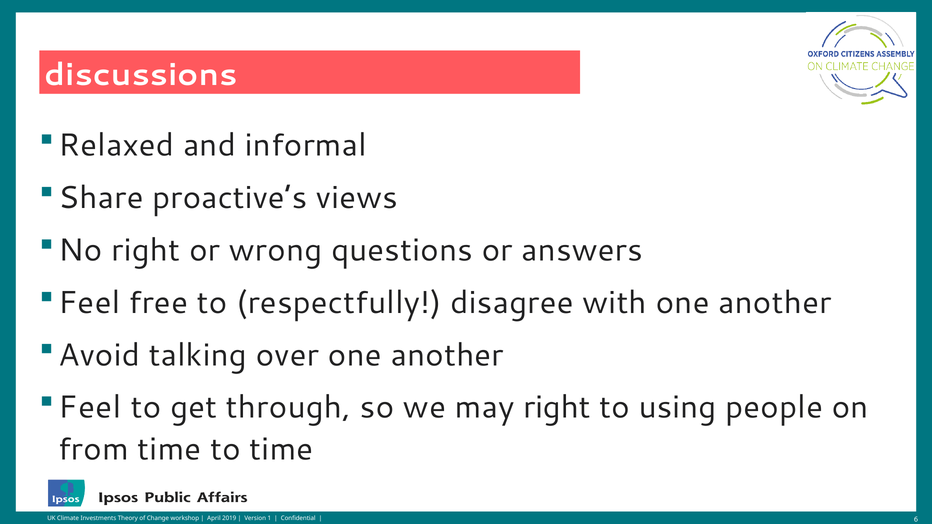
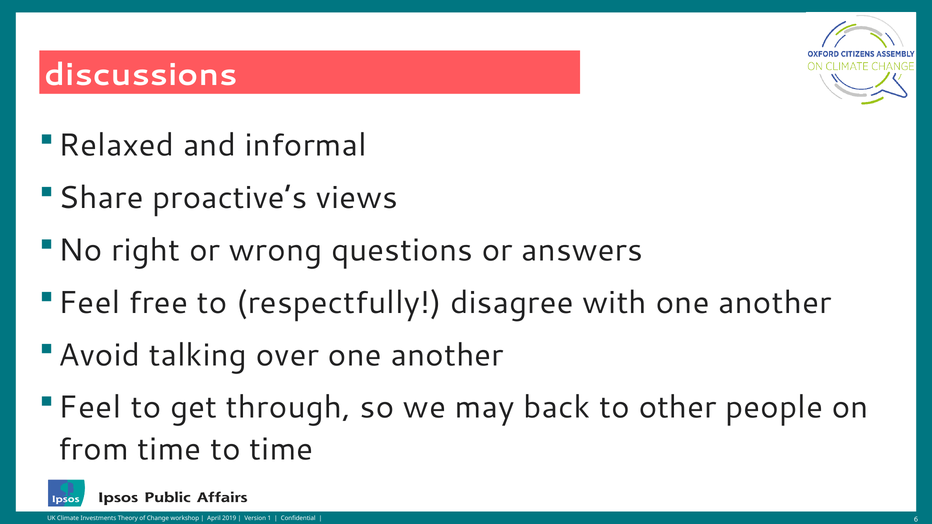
may right: right -> back (557, 408)
using: using -> other (678, 408)
